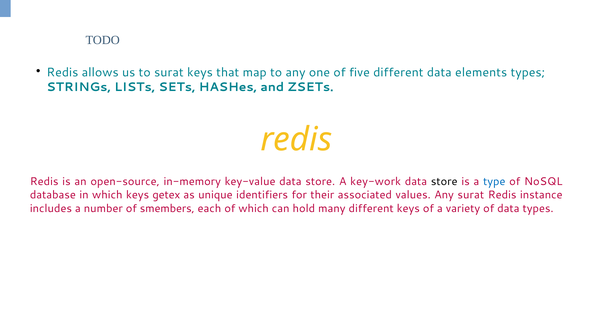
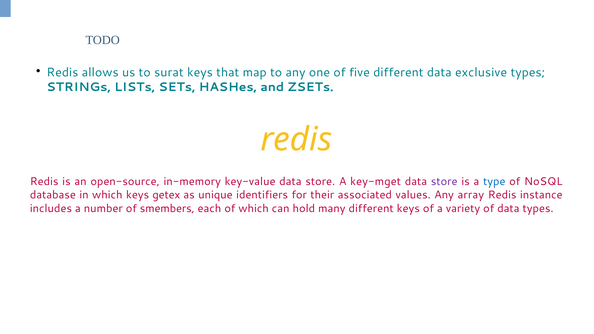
elements: elements -> exclusive (481, 72)
key-work: key-work -> key-mget (376, 182)
store colour: black -> purple (444, 182)
Any surat: surat -> array (471, 195)
